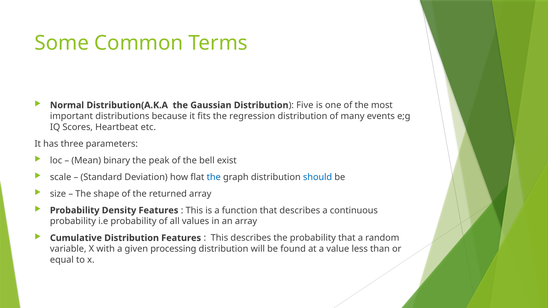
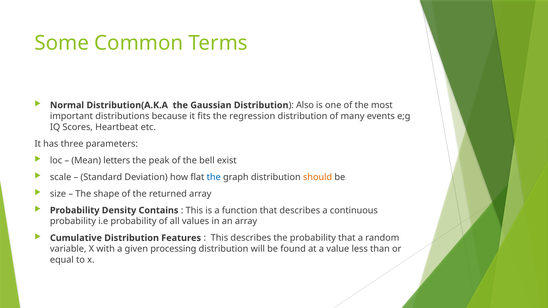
Five: Five -> Also (305, 105)
binary: binary -> letters (117, 161)
should colour: blue -> orange (318, 177)
Density Features: Features -> Contains (158, 211)
